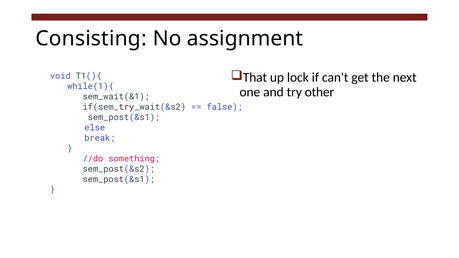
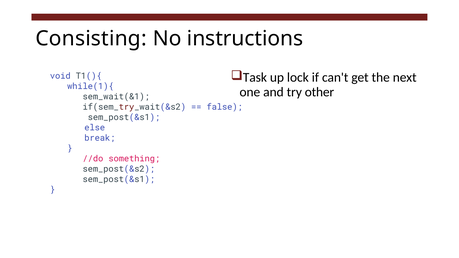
assignment: assignment -> instructions (245, 39)
That: That -> Task (255, 78)
